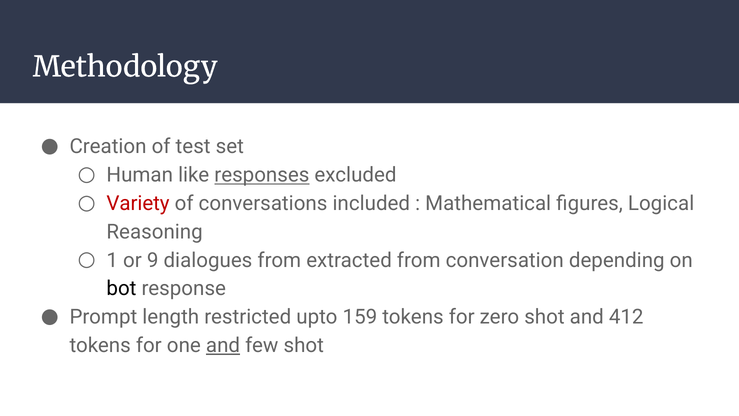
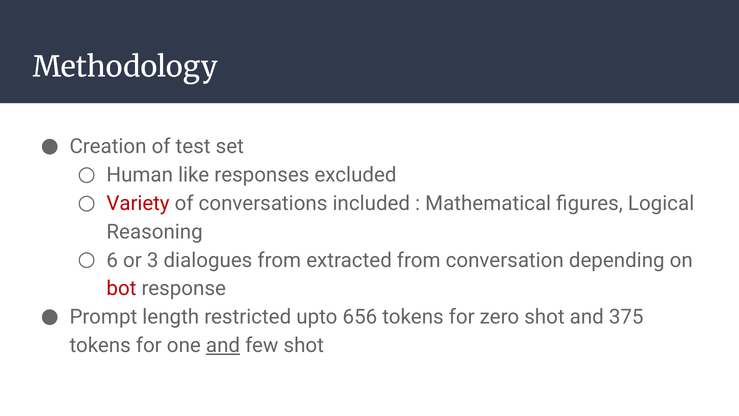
responses underline: present -> none (262, 175)
1: 1 -> 6 (112, 260)
9: 9 -> 3 (153, 260)
bot colour: black -> red (121, 288)
159: 159 -> 656 (360, 317)
412: 412 -> 375 (626, 317)
